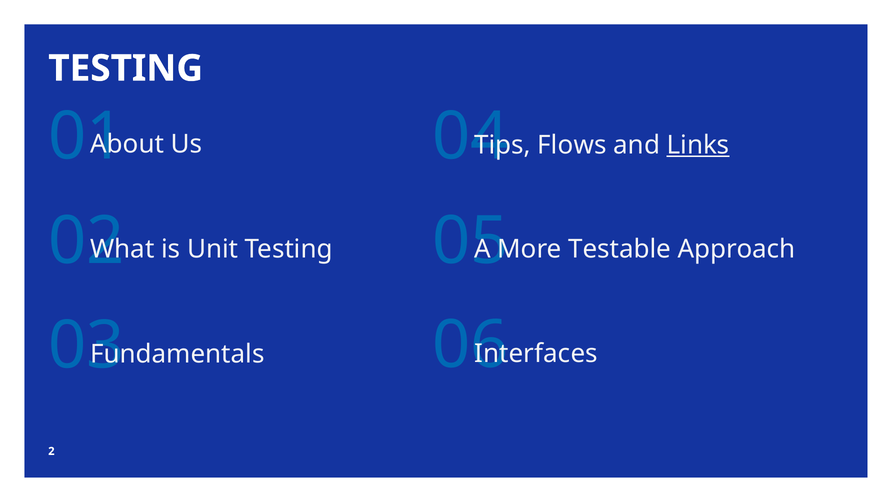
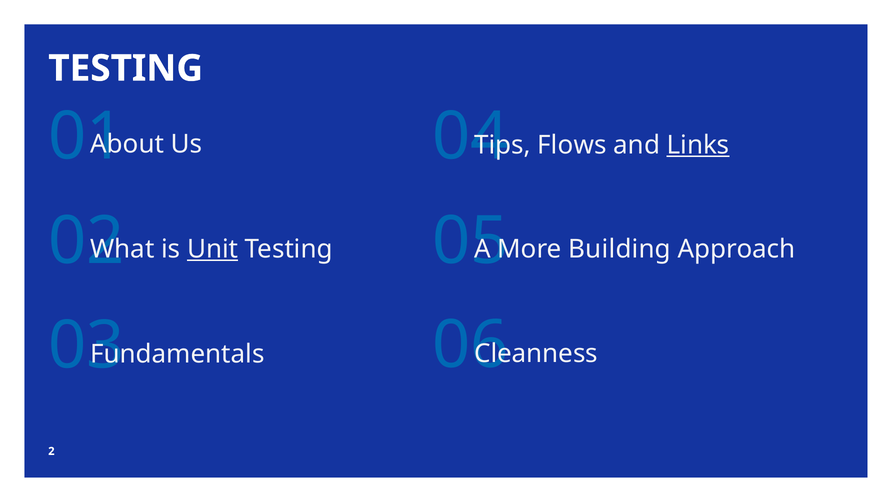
Unit underline: none -> present (213, 249)
Testable: Testable -> Building (620, 249)
Interfaces: Interfaces -> Cleanness (536, 354)
